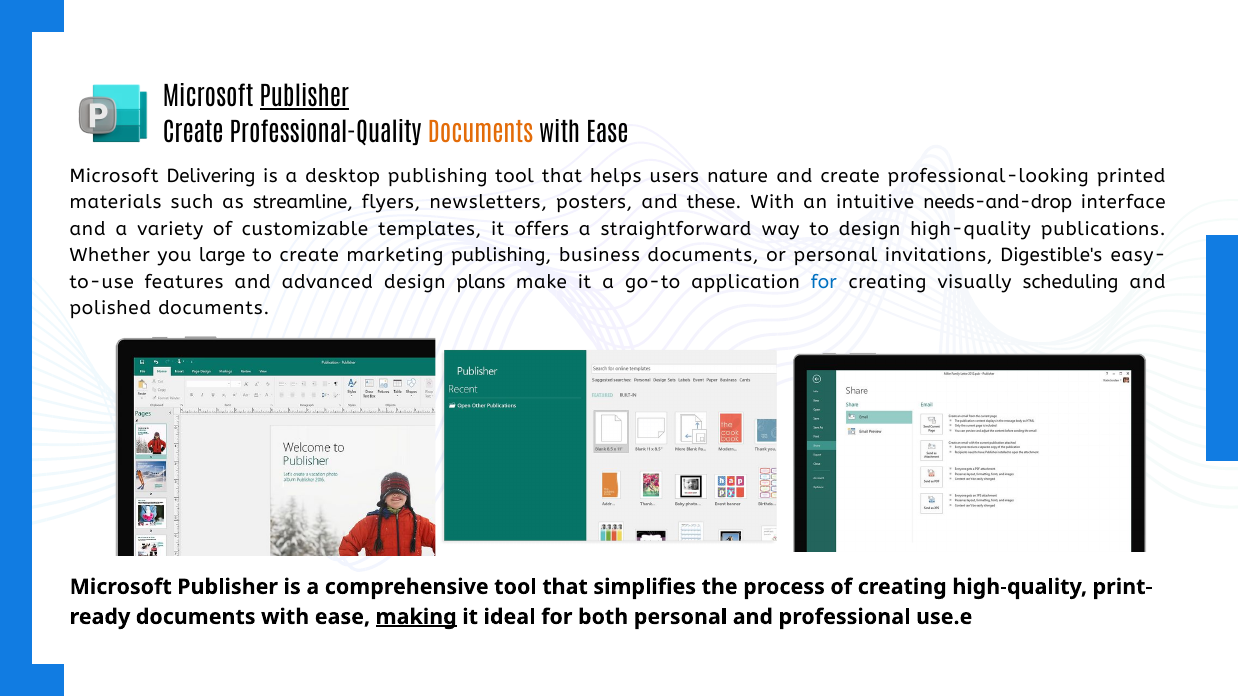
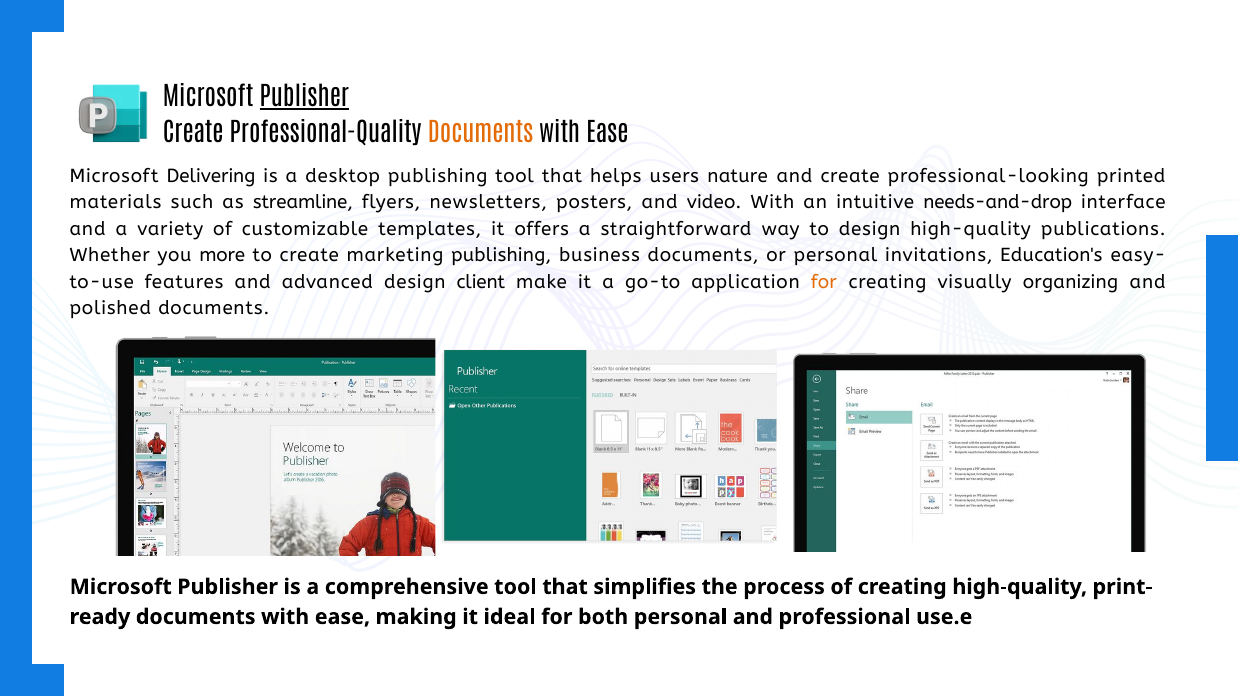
these: these -> video (714, 203)
large: large -> more (222, 256)
Digestible's: Digestible's -> Education's (1051, 256)
plans: plans -> client (481, 282)
for colour: blue -> orange (824, 282)
scheduling: scheduling -> organizing (1071, 282)
making underline: present -> none (416, 617)
